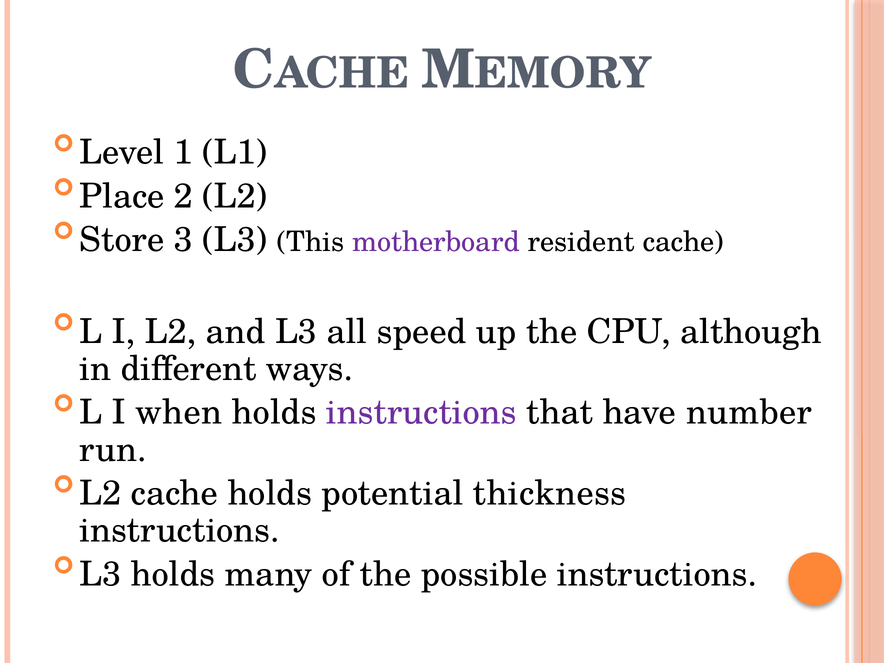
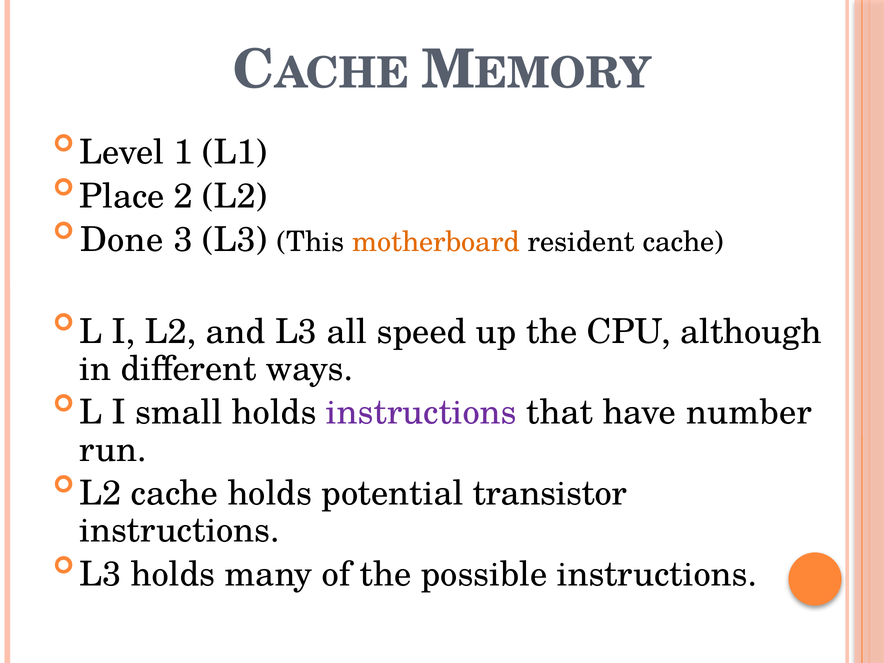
Store: Store -> Done (122, 240)
motherboard colour: purple -> orange (436, 242)
when: when -> small (179, 413)
thickness: thickness -> transistor (550, 494)
